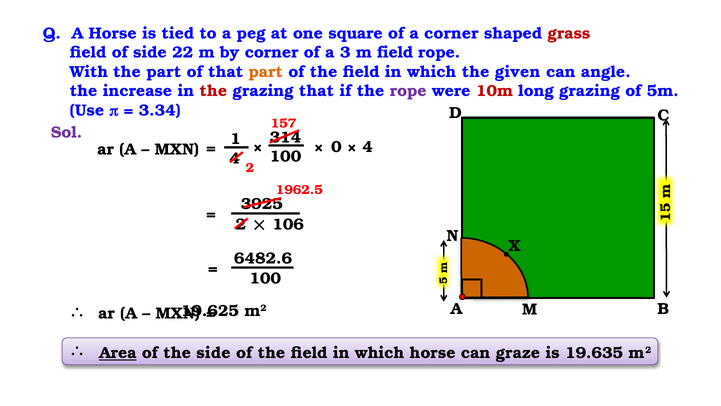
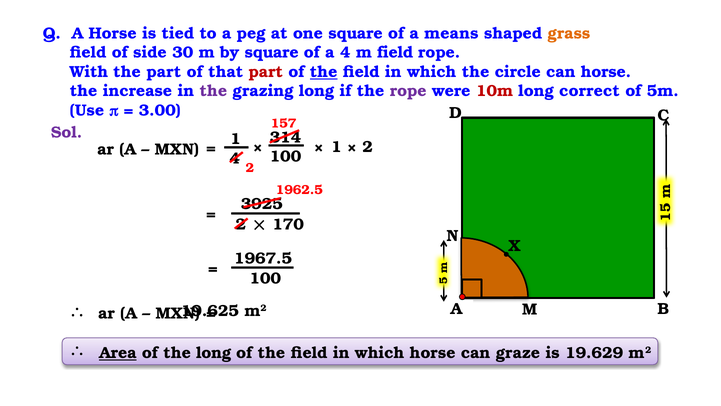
a corner: corner -> means (451, 33)
grass colour: red -> orange (569, 33)
22: 22 -> 30 (183, 53)
by corner: corner -> square (272, 53)
a 3: 3 -> 4 (345, 53)
part colour: orange -> red (266, 72)
the underline: none -> present (324, 72)
given: given -> circle (518, 72)
can angle: angle -> horse (606, 72)
the colour: red -> purple (213, 91)
grazing that: that -> long (317, 91)
long grazing: grazing -> correct (590, 91)
3.34: 3.34 -> 3.00 (160, 110)
0: 0 -> 1 (336, 147)
4: 4 -> 2 (368, 147)
106: 106 -> 170 (288, 224)
6482.6: 6482.6 -> 1967.5 (263, 258)
the side: side -> long (214, 353)
19.635: 19.635 -> 19.629 (594, 353)
